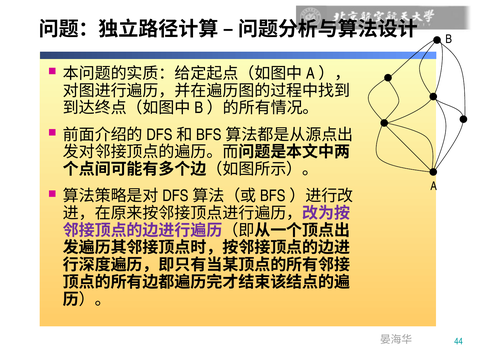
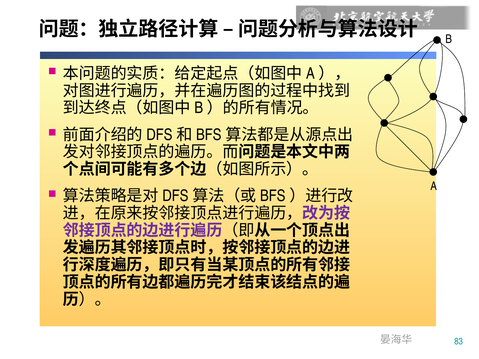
44: 44 -> 83 (459, 342)
